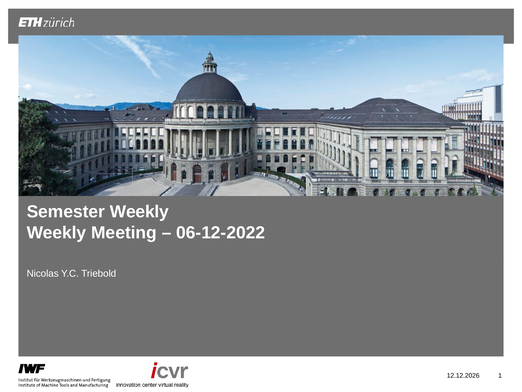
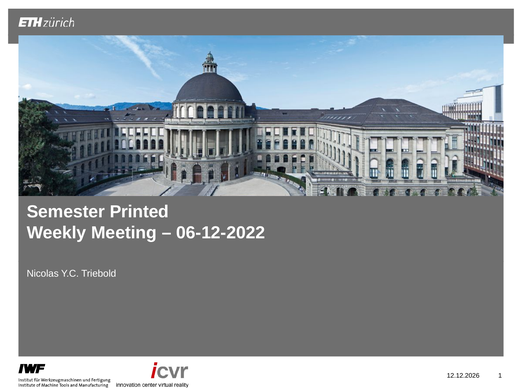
Semester Weekly: Weekly -> Printed (139, 212)
